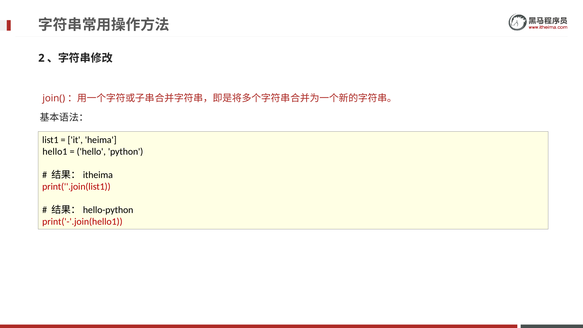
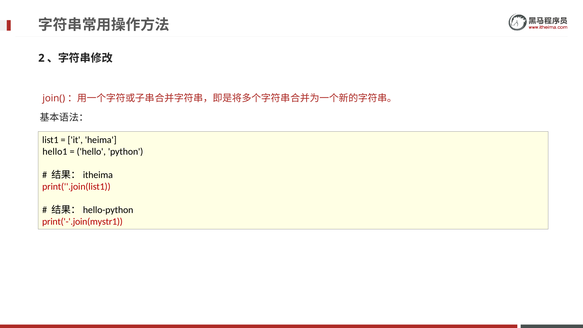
print('-'.join(hello1: print('-'.join(hello1 -> print('-'.join(mystr1 (82, 222)
